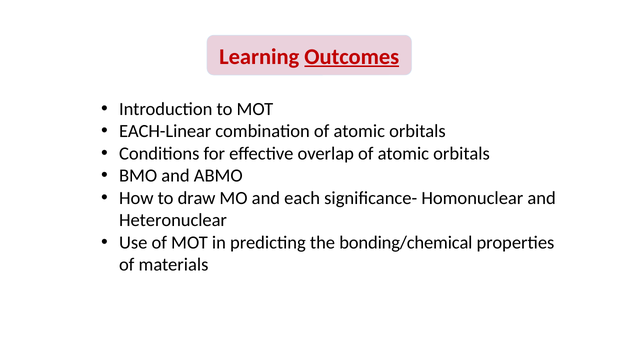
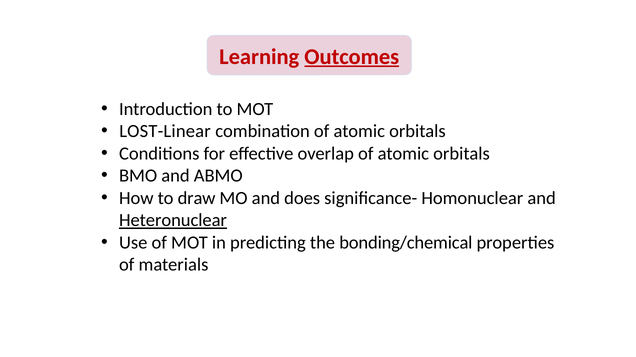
EACH-Linear: EACH-Linear -> LOST-Linear (165, 132)
each: each -> does (302, 198)
Heteronuclear underline: none -> present (173, 221)
